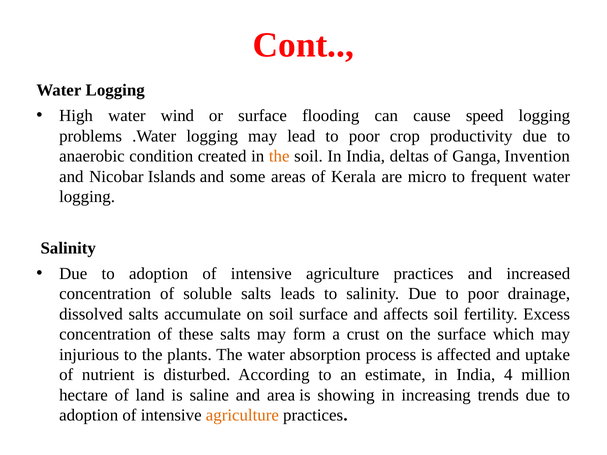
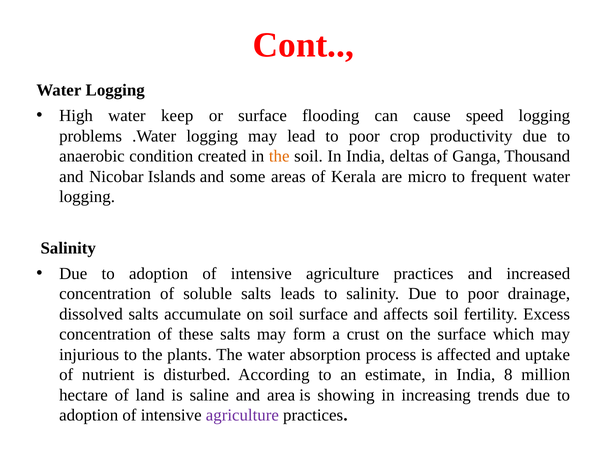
wind: wind -> keep (177, 116)
Invention: Invention -> Thousand (537, 156)
4: 4 -> 8 (508, 375)
agriculture colour: orange -> purple (242, 415)
